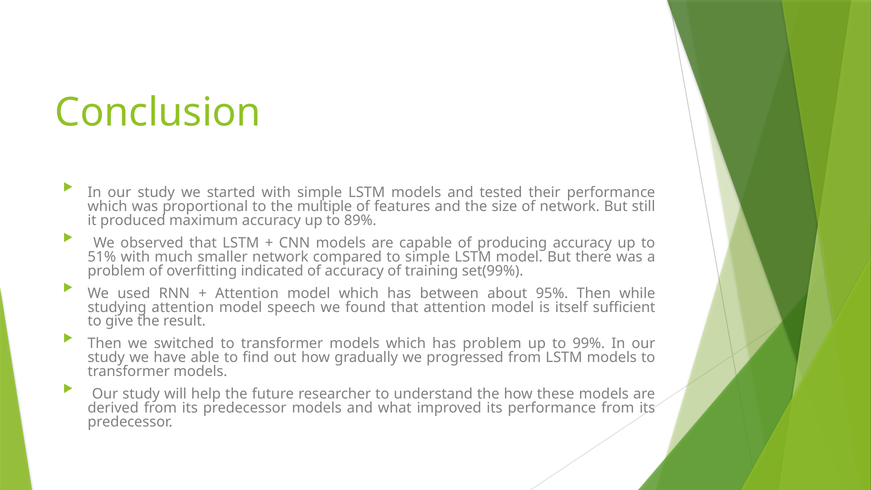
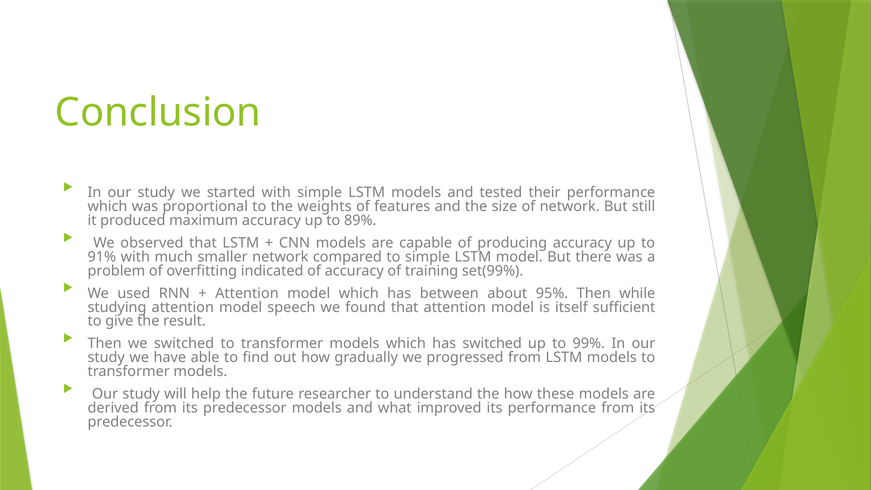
multiple: multiple -> weights (324, 207)
51%: 51% -> 91% (102, 257)
has problem: problem -> switched (492, 344)
